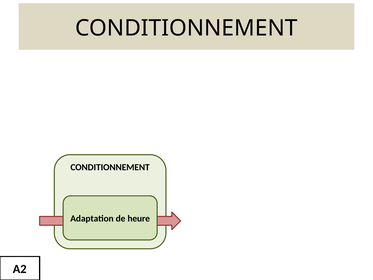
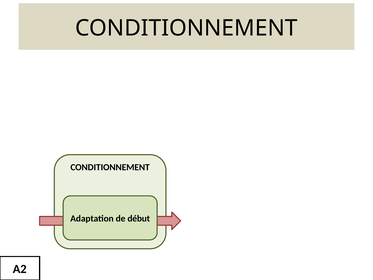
heure: heure -> début (139, 218)
